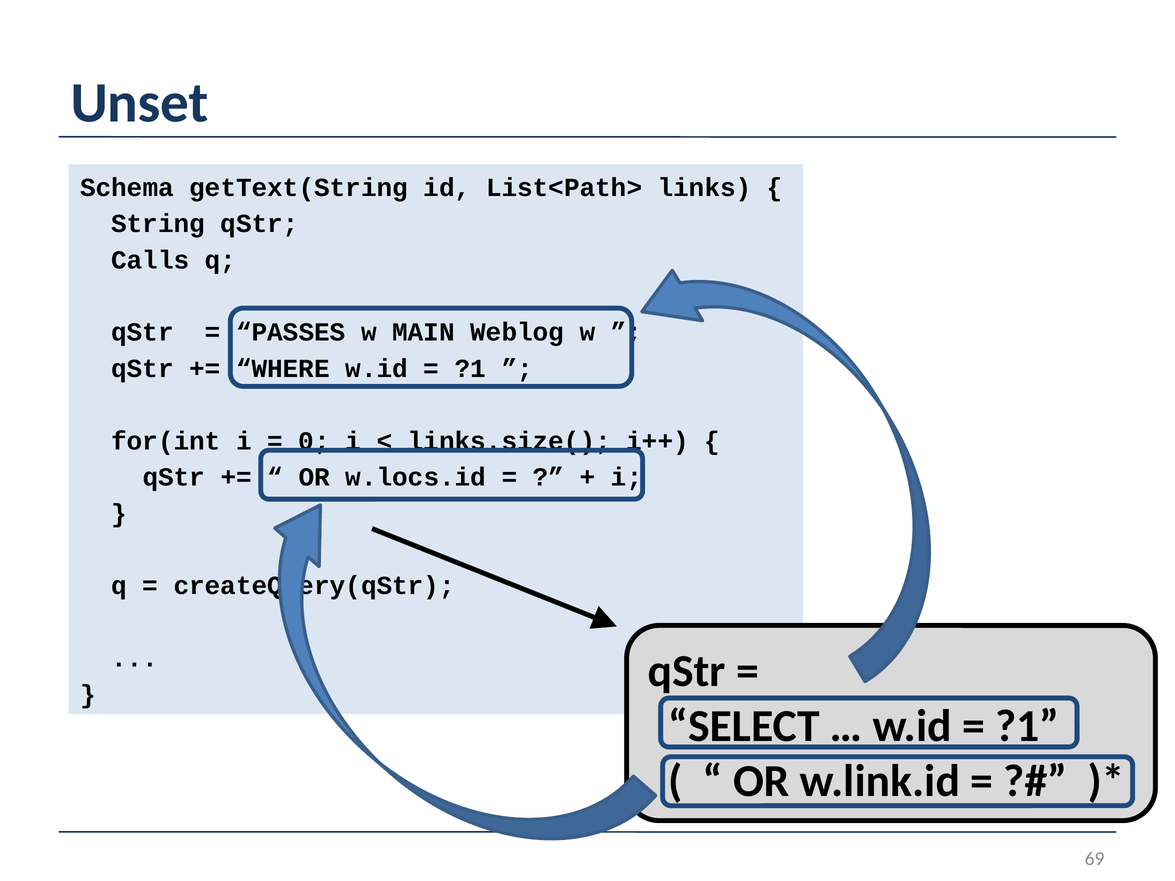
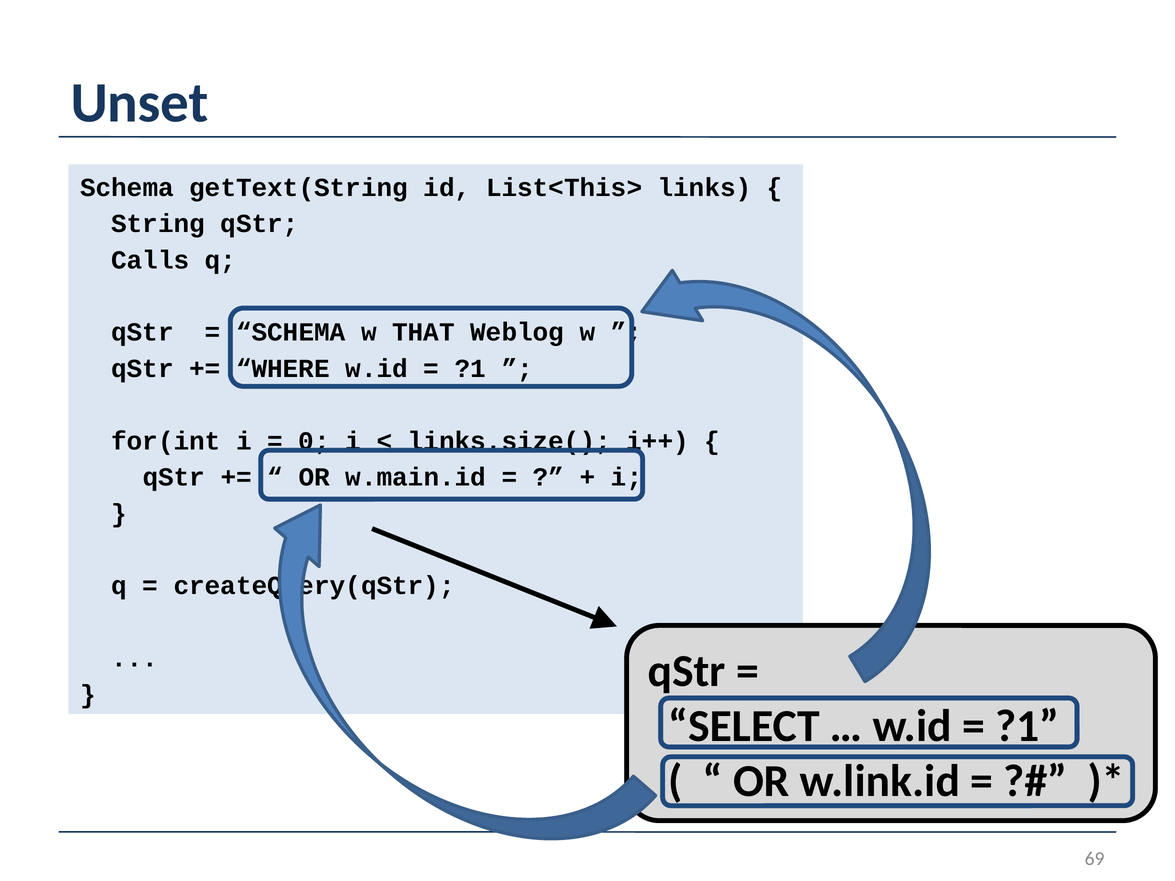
List<Path>: List<Path> -> List<This> (564, 188)
PASSES: PASSES -> SCHEMA (291, 332)
MAIN: MAIN -> THAT (423, 332)
w.locs.id: w.locs.id -> w.main.id (416, 477)
